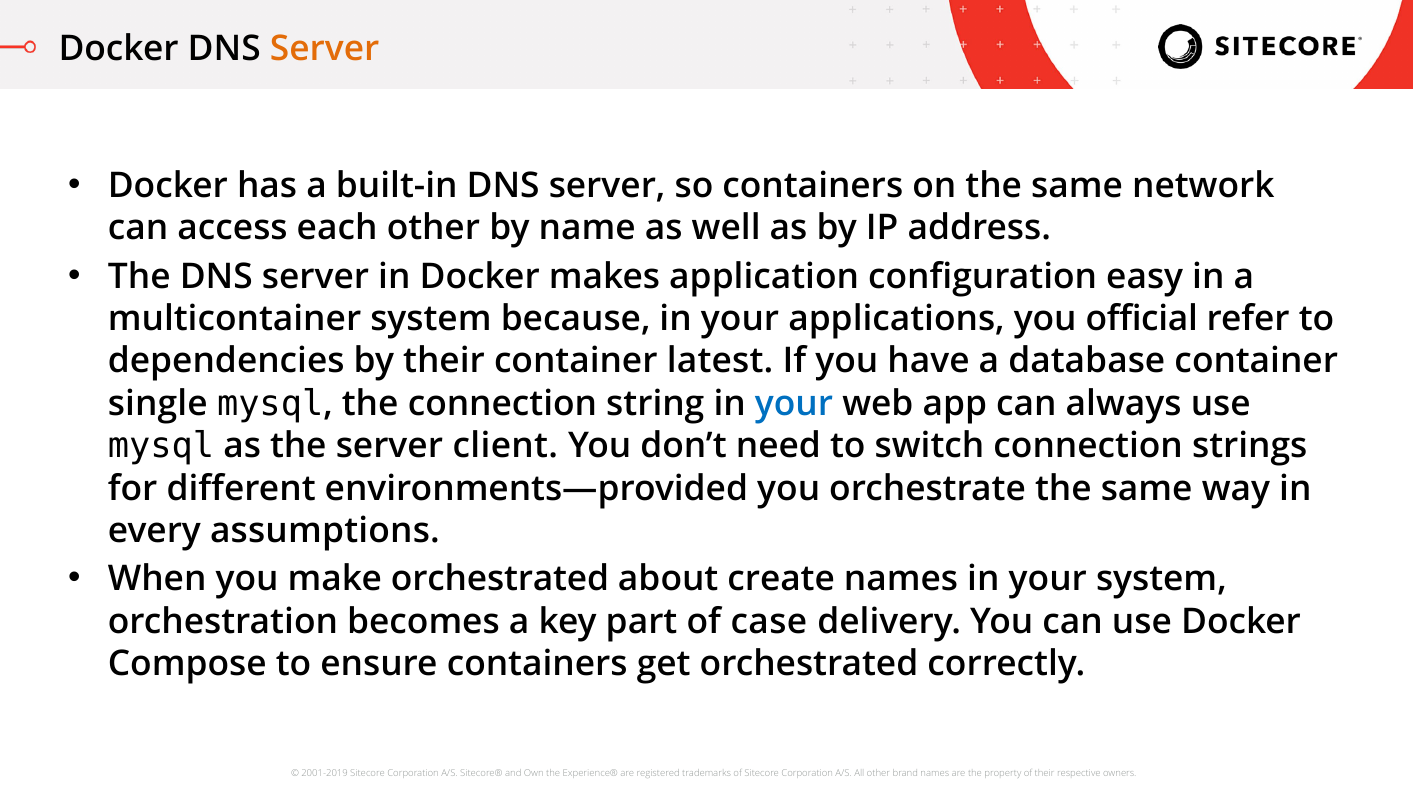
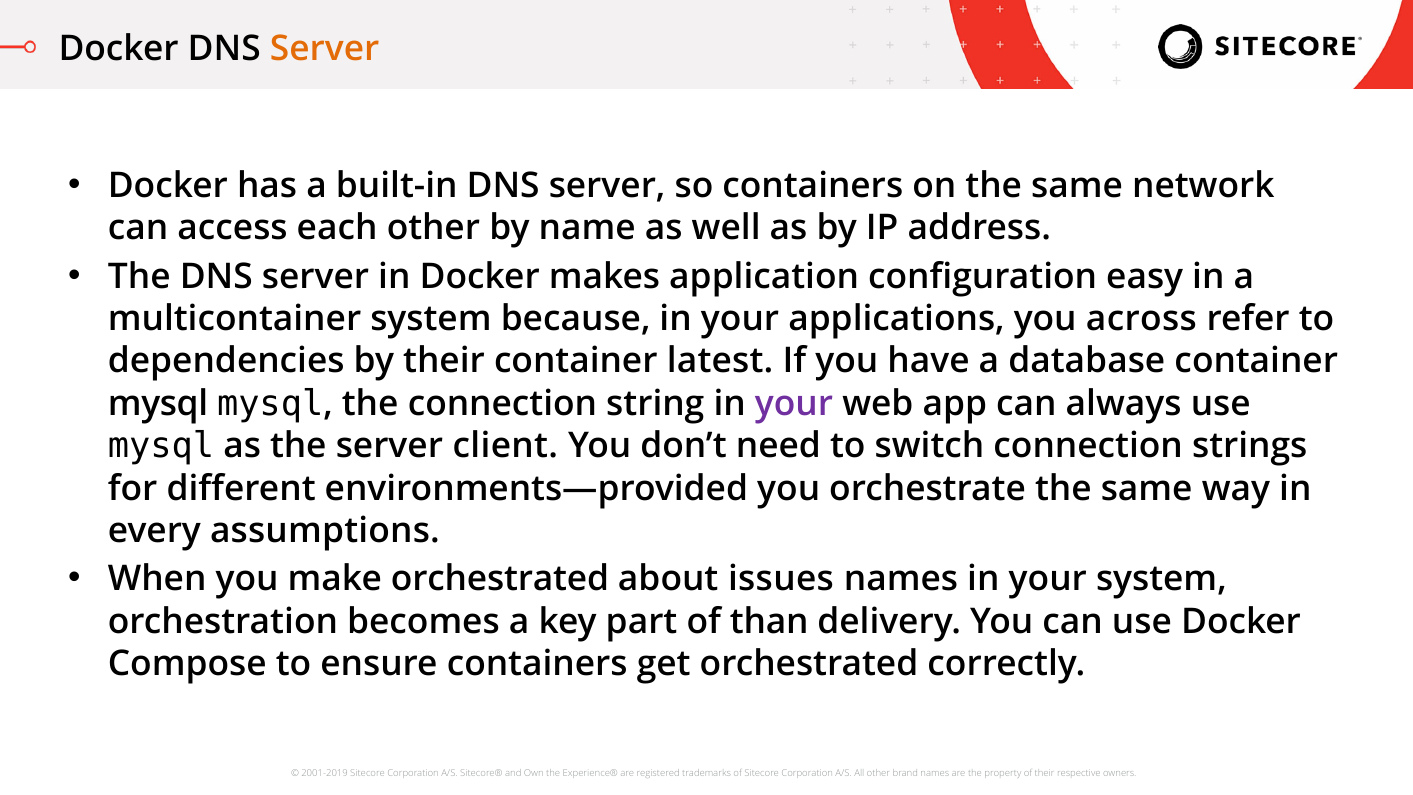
official: official -> across (1141, 319)
single: single -> mysql (158, 403)
your colour: blue -> purple (794, 403)
create: create -> issues (781, 579)
case: case -> than (769, 621)
